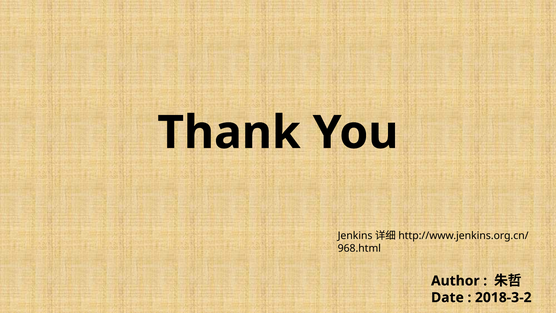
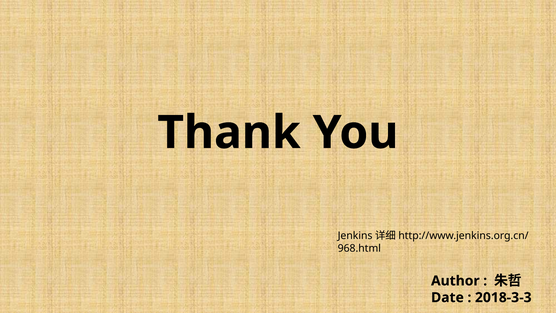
2018-3-2: 2018-3-2 -> 2018-3-3 (503, 297)
